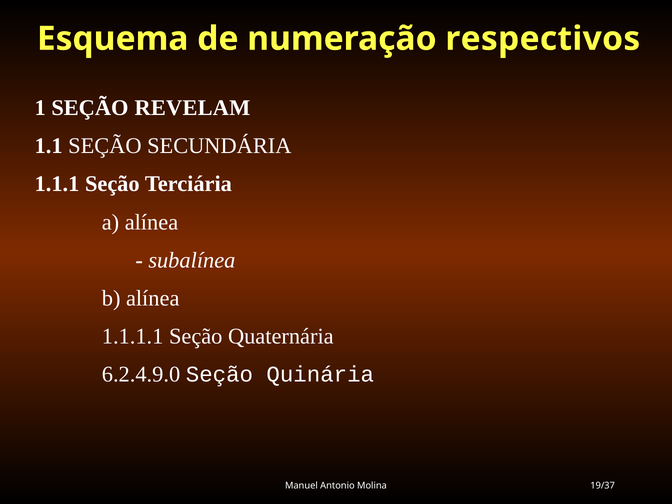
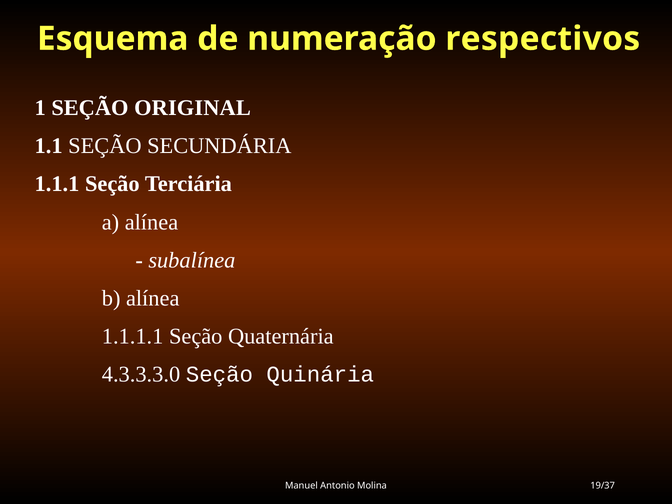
REVELAM: REVELAM -> ORIGINAL (192, 108)
6.2.4.9.0: 6.2.4.9.0 -> 4.3.3.3.0 (141, 374)
